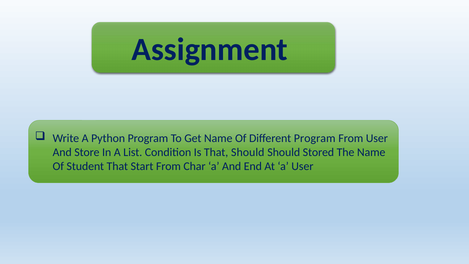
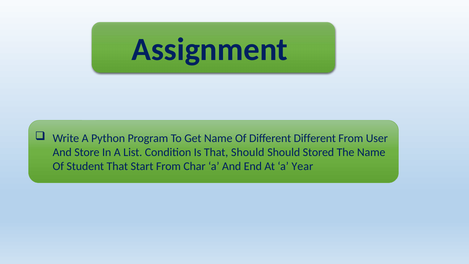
Different Program: Program -> Different (315, 138)
a User: User -> Year (302, 166)
